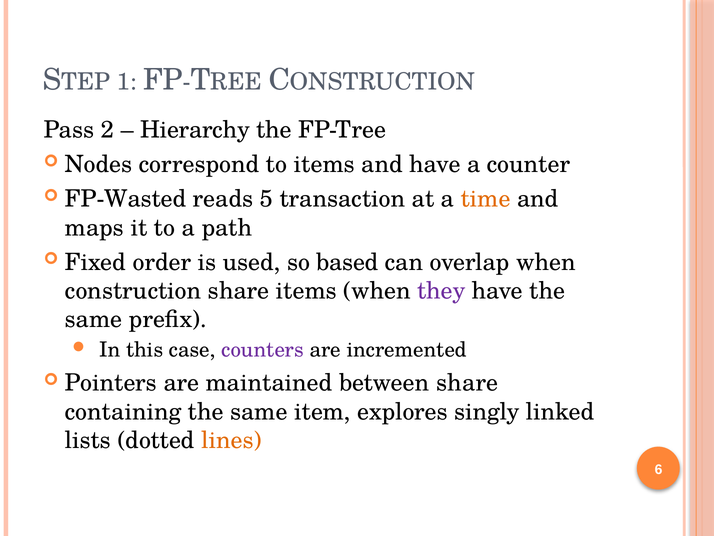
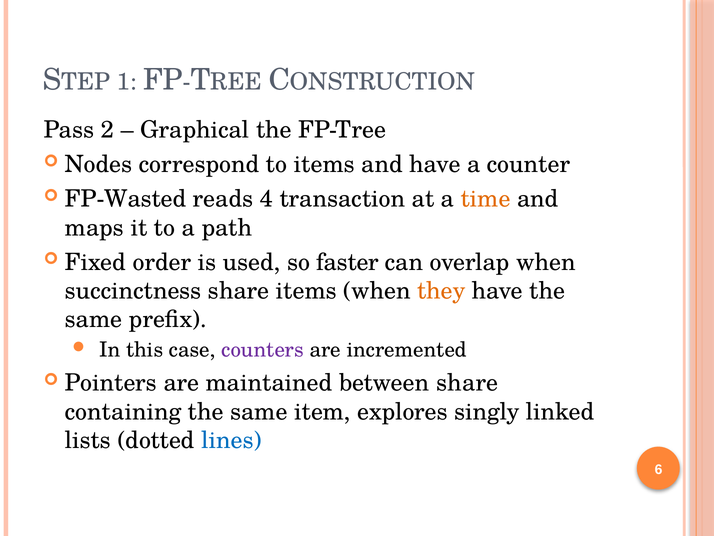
Hierarchy: Hierarchy -> Graphical (195, 130)
5: 5 -> 4 (266, 199)
based: based -> faster (348, 262)
construction: construction -> succinctness (133, 291)
they colour: purple -> orange (441, 291)
lines colour: orange -> blue (231, 440)
